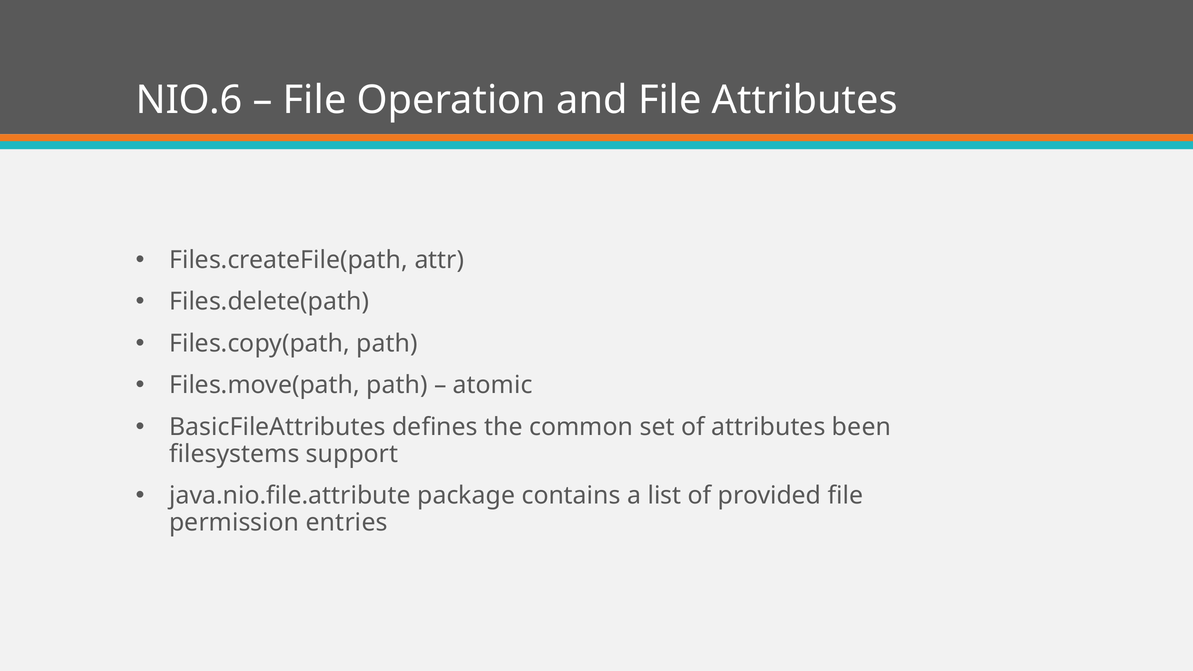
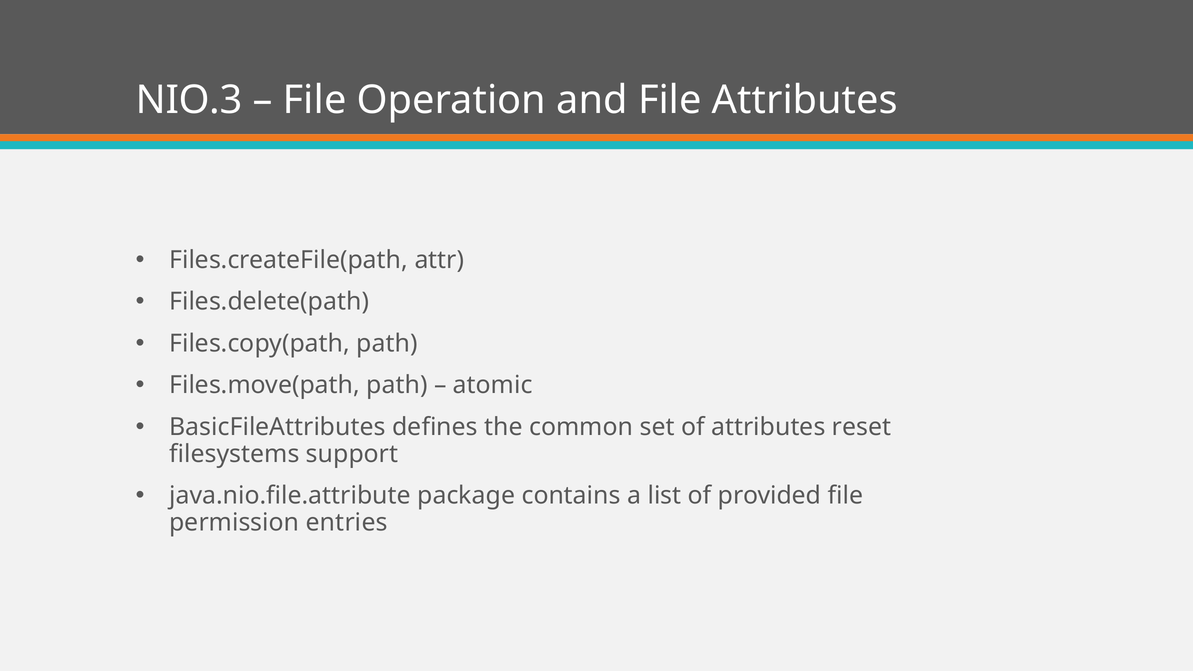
NIO.6: NIO.6 -> NIO.3 (189, 100)
been: been -> reset (862, 427)
